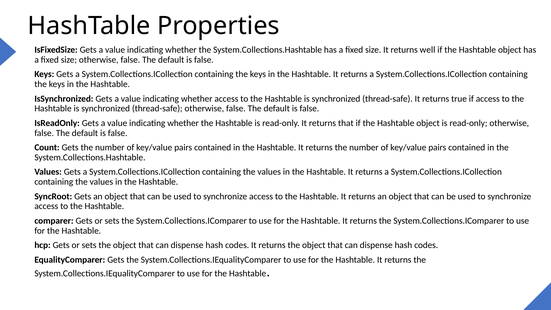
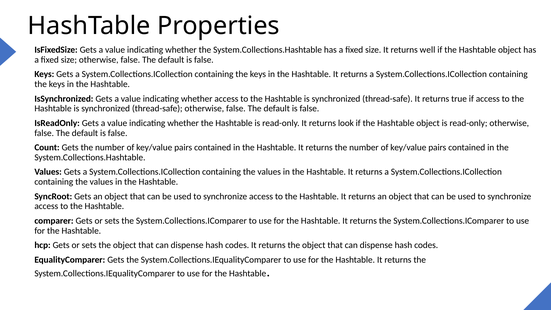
returns that: that -> look (346, 123)
